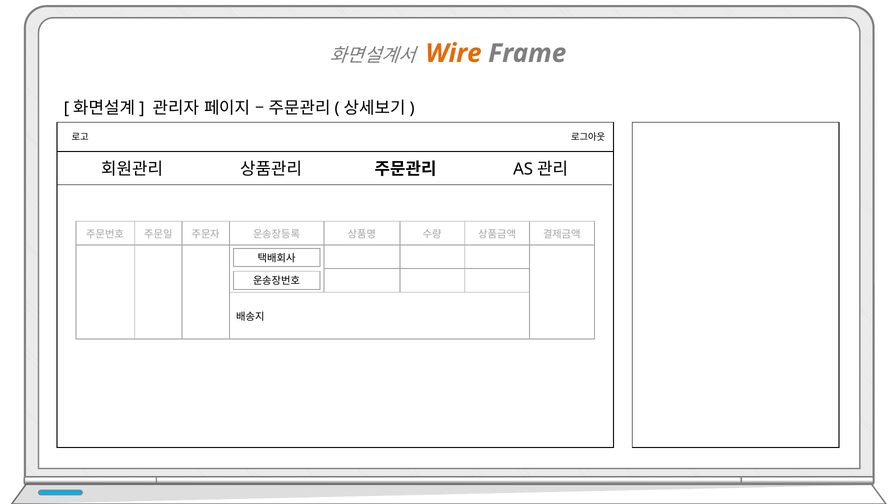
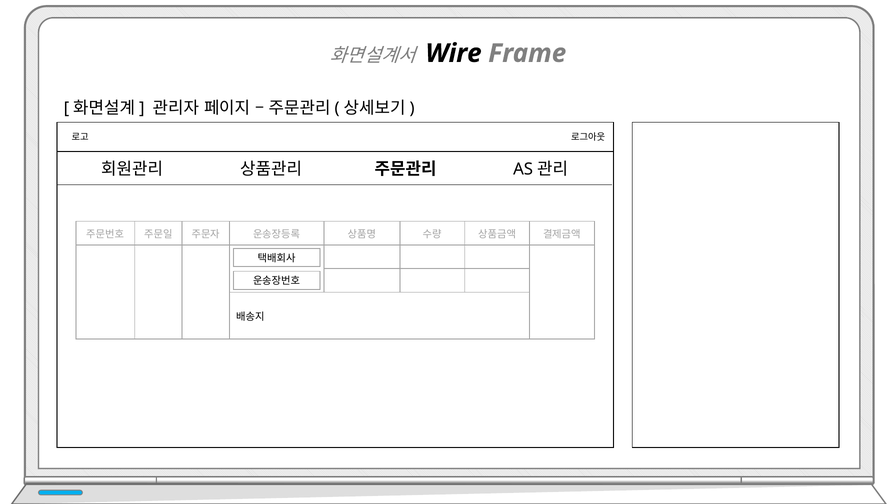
Wire colour: orange -> black (454, 53)
